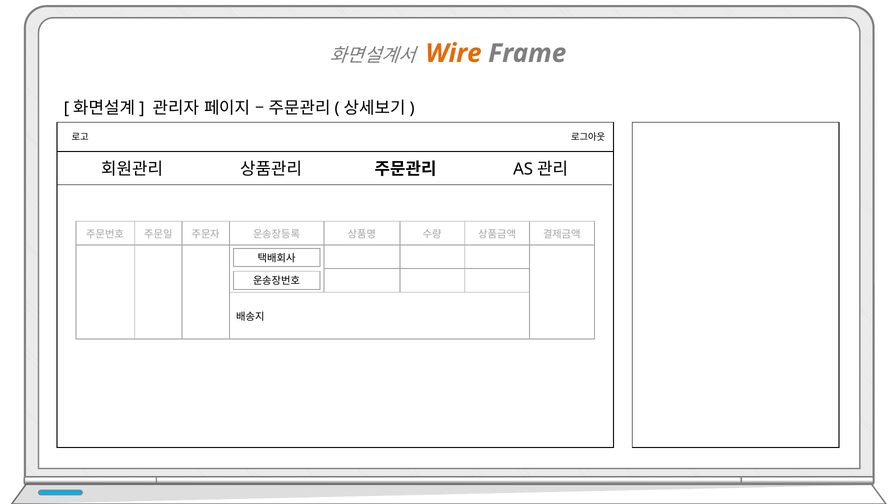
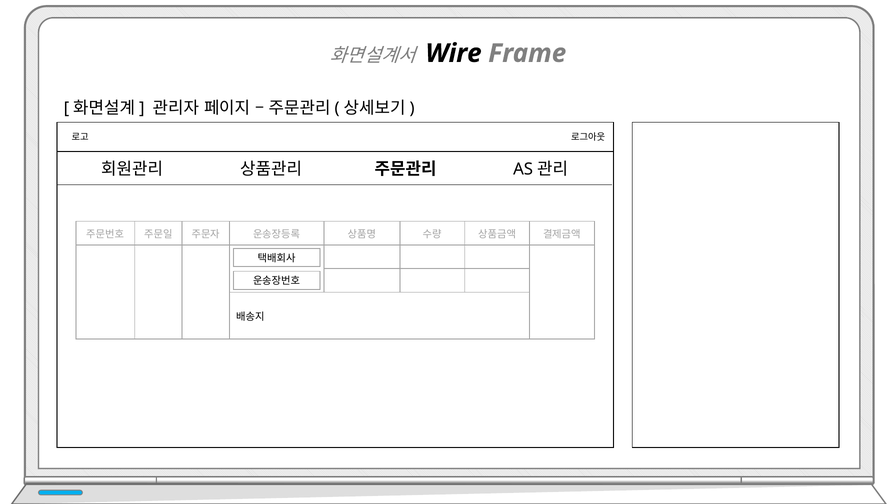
Wire colour: orange -> black (454, 53)
